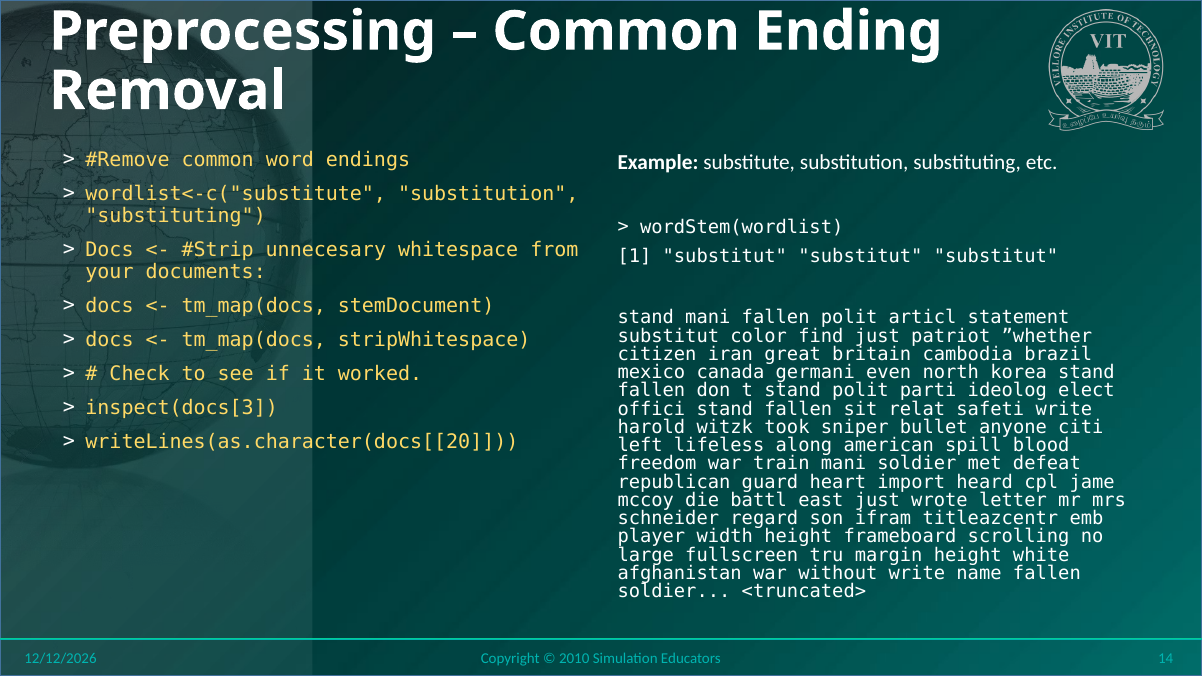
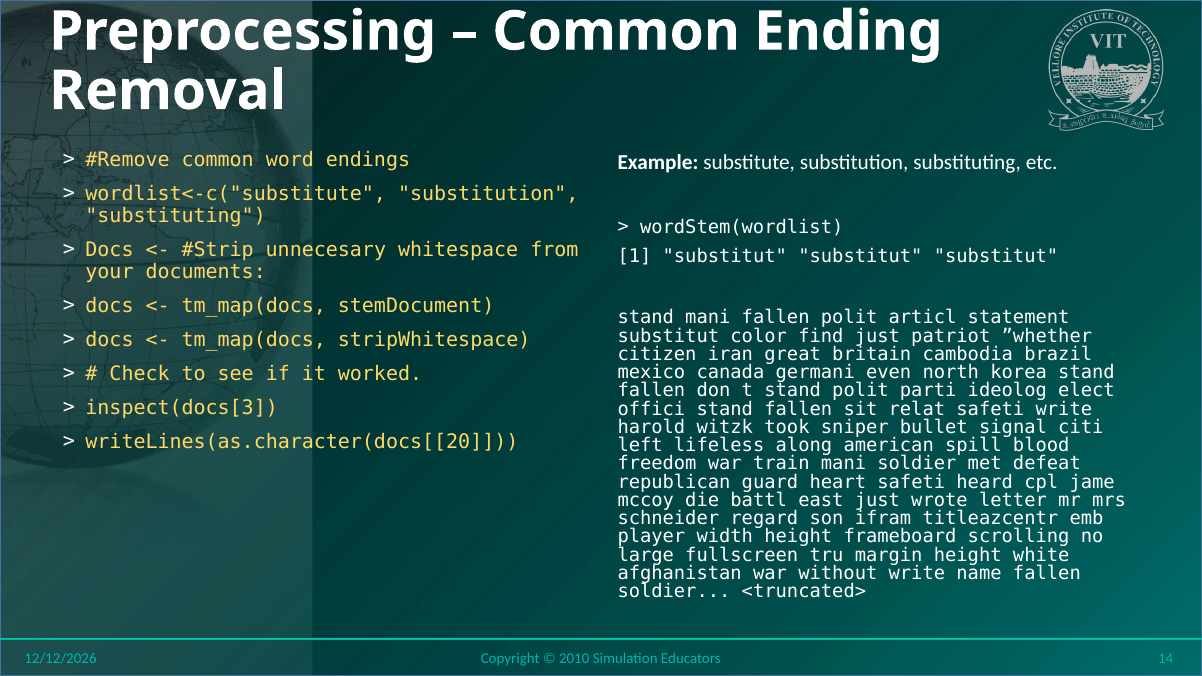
anyone: anyone -> signal (1013, 427)
heart import: import -> safeti (911, 482)
